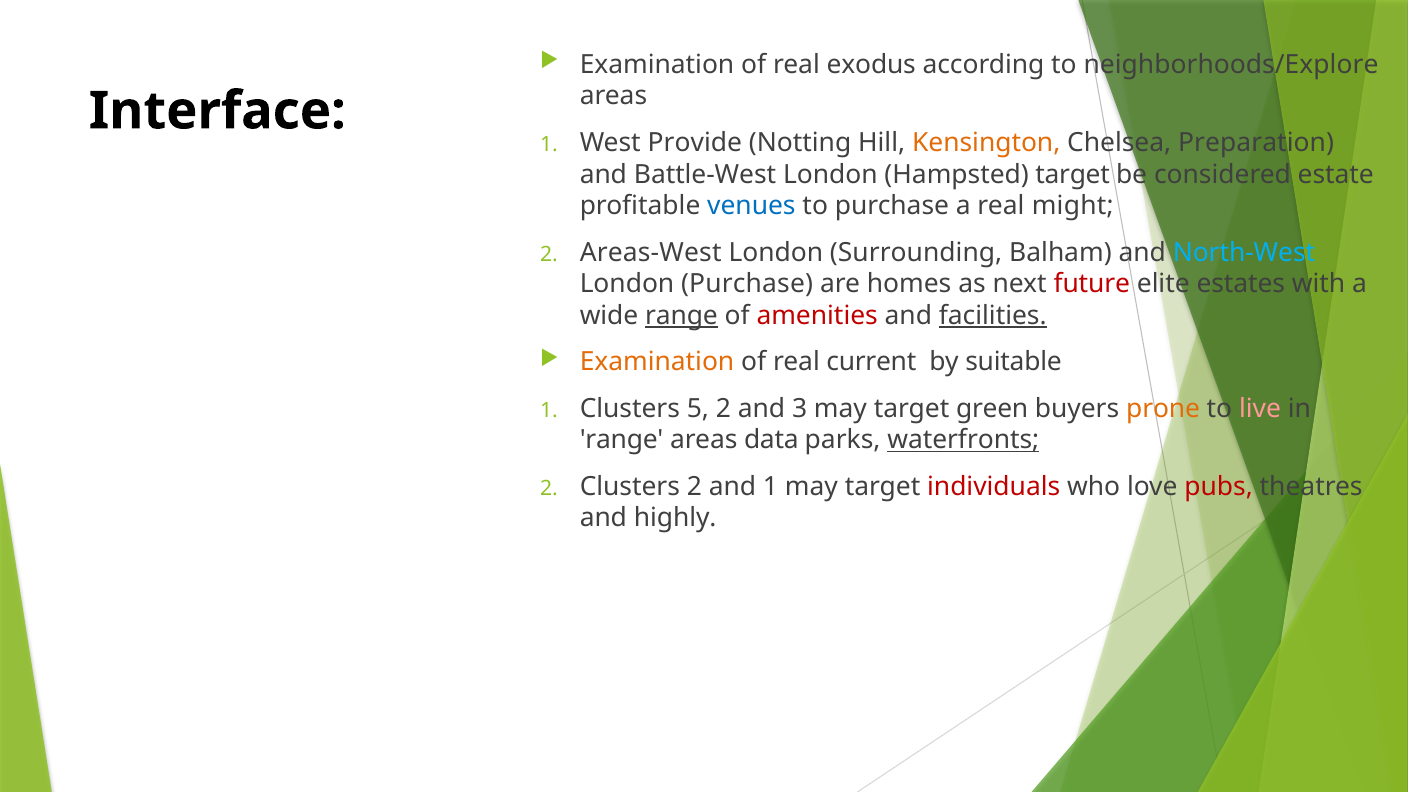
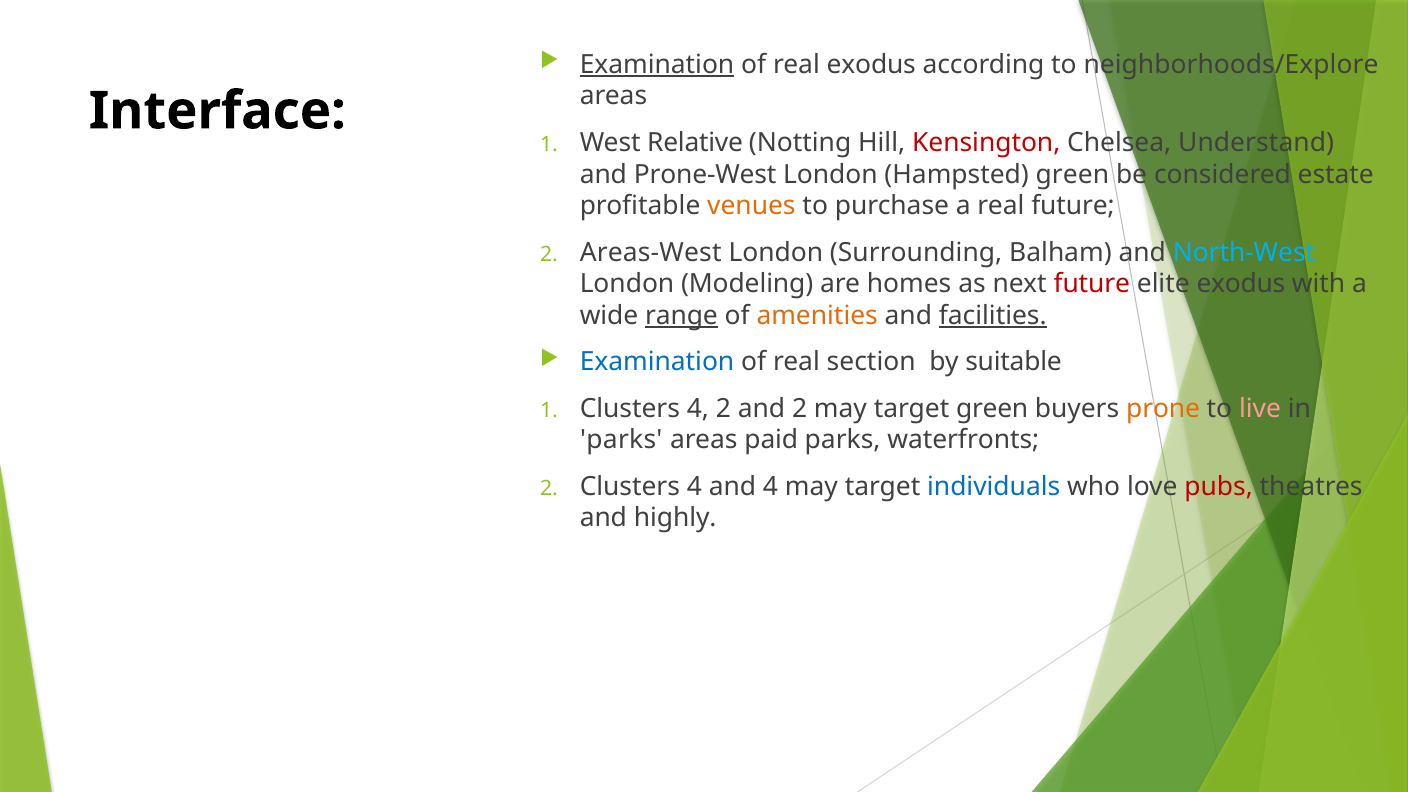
Examination underline: none -> present (657, 65)
Provide: Provide -> Relative (695, 143)
Kensington colour: orange -> red (986, 143)
Preparation: Preparation -> Understand (1256, 143)
Battle-West: Battle-West -> Prone-West (705, 174)
Hampsted target: target -> green (1072, 174)
venues colour: blue -> orange (751, 206)
real might: might -> future (1073, 206)
London Purchase: Purchase -> Modeling (747, 284)
elite estates: estates -> exodus (1241, 284)
amenities colour: red -> orange (817, 316)
Examination colour: orange -> blue (657, 362)
current: current -> section (871, 362)
1 Clusters 5: 5 -> 4 (698, 408)
and 3: 3 -> 2 (800, 408)
range: range -> parks (621, 440)
data: data -> paid (771, 440)
waterfronts underline: present -> none (963, 440)
2 Clusters 2: 2 -> 4 (694, 486)
and 1: 1 -> 4 (771, 486)
individuals colour: red -> blue (994, 486)
